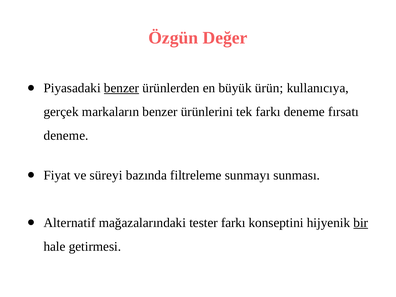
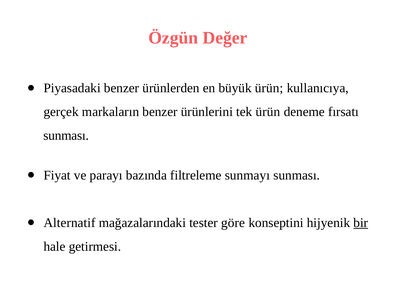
benzer underline: present -> none (122, 88)
tek farkı: farkı -> ürün (268, 112)
deneme: deneme -> sunması (66, 136)
süreyi: süreyi -> parayı (106, 175)
tester farkı: farkı -> göre (233, 223)
